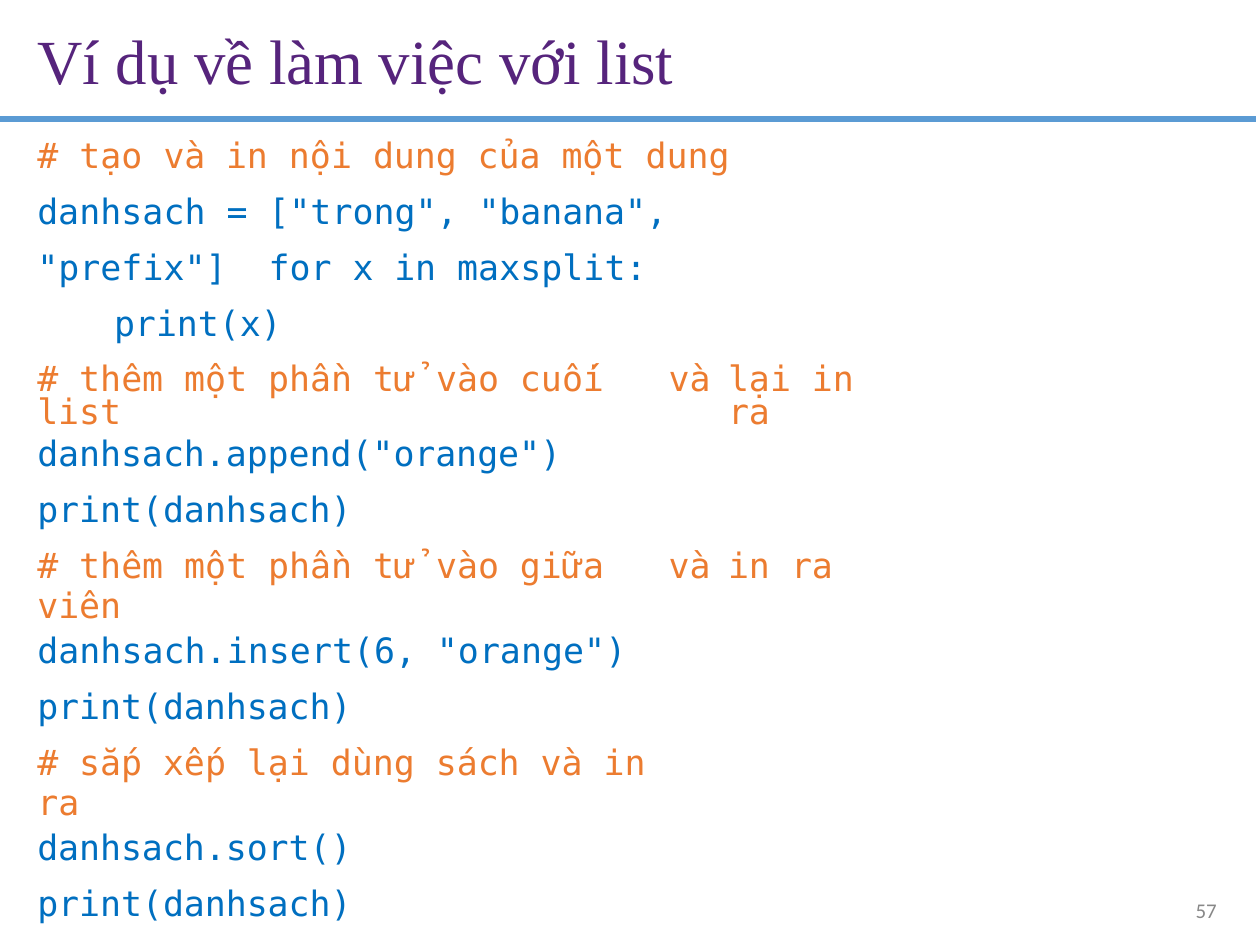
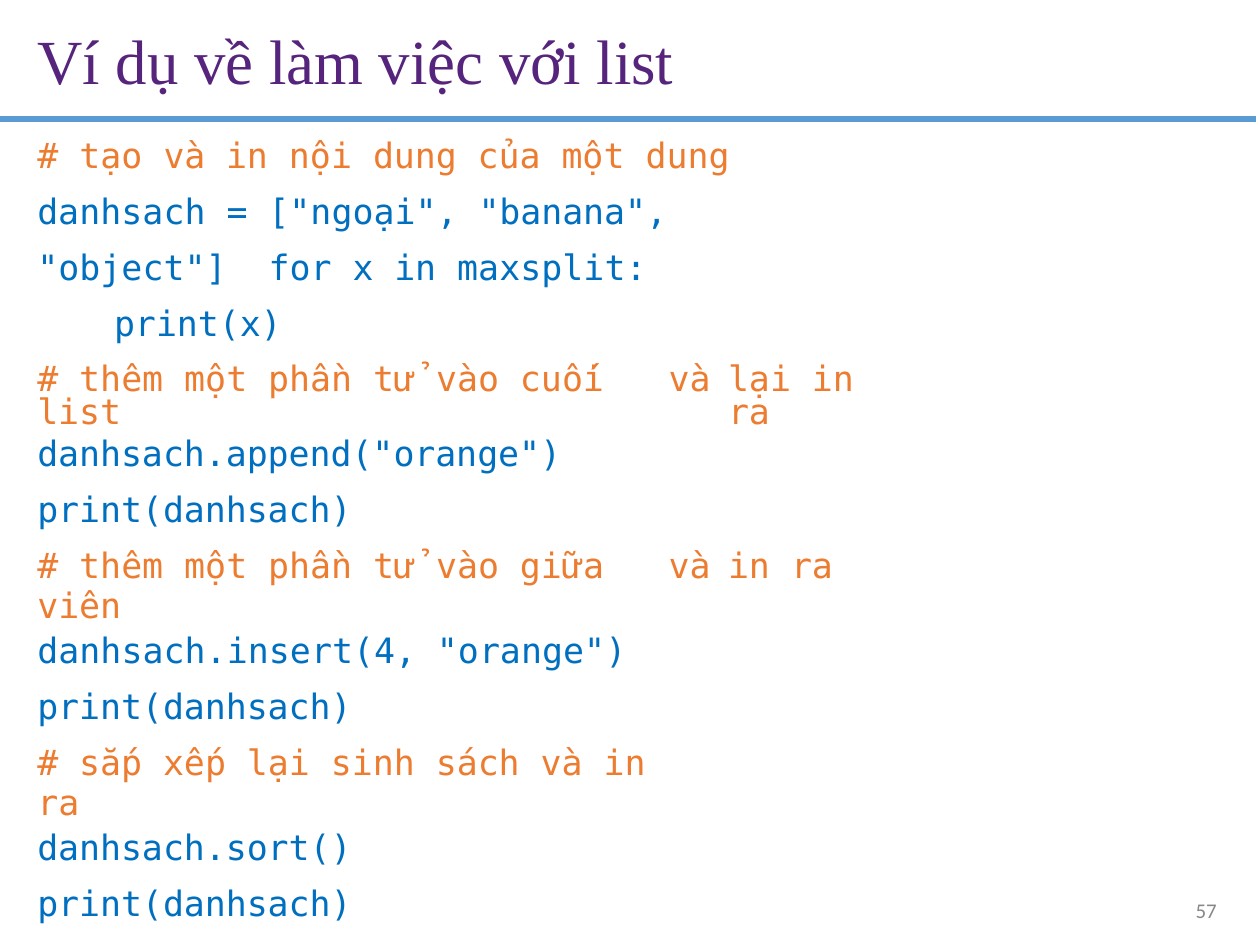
trong: trong -> ngoại (363, 213)
prefix: prefix -> object (132, 269)
danhsach.insert(6: danhsach.insert(6 -> danhsach.insert(4 (227, 652)
dùng: dùng -> sinh (373, 763)
